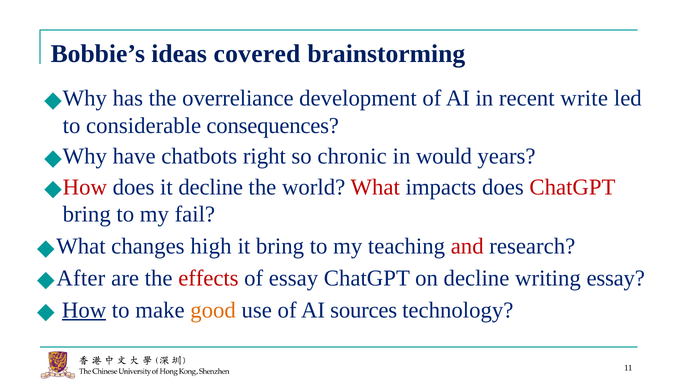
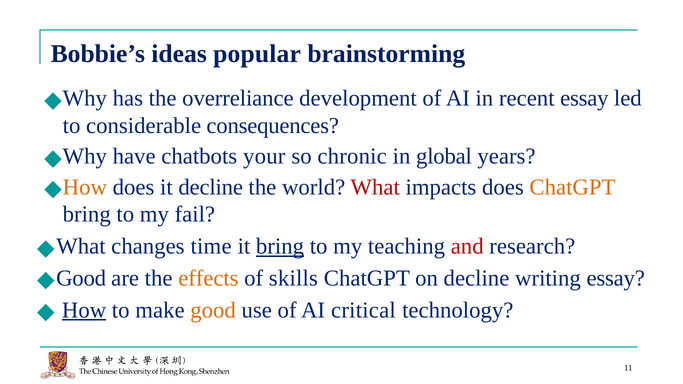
covered: covered -> popular (257, 54)
recent write: write -> essay (584, 98)
right: right -> your (264, 157)
would: would -> global (444, 157)
How colour: red -> orange (85, 187)
ChatGPT colour: red -> orange (572, 187)
high: high -> time (211, 246)
bring underline: none -> present (280, 246)
After: After -> Good (81, 278)
effects colour: red -> orange (208, 278)
of essay: essay -> skills (293, 278)
sources: sources -> critical (363, 310)
